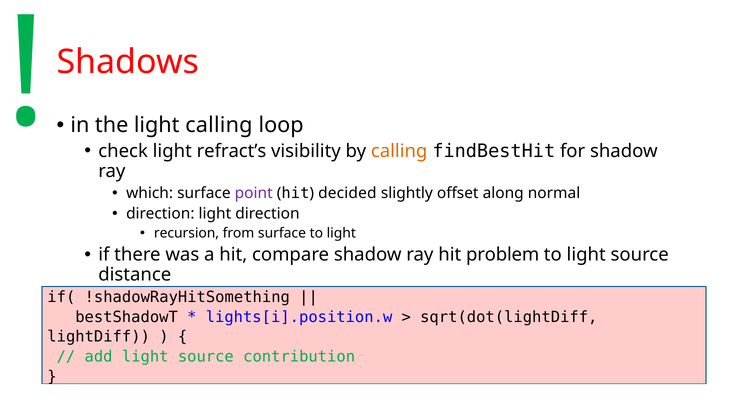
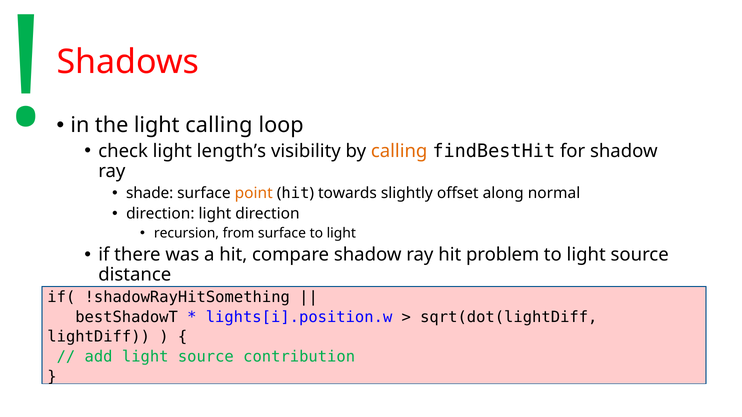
refract’s: refract’s -> length’s (231, 151)
which: which -> shade (150, 193)
point colour: purple -> orange (254, 193)
decided: decided -> towards (347, 193)
